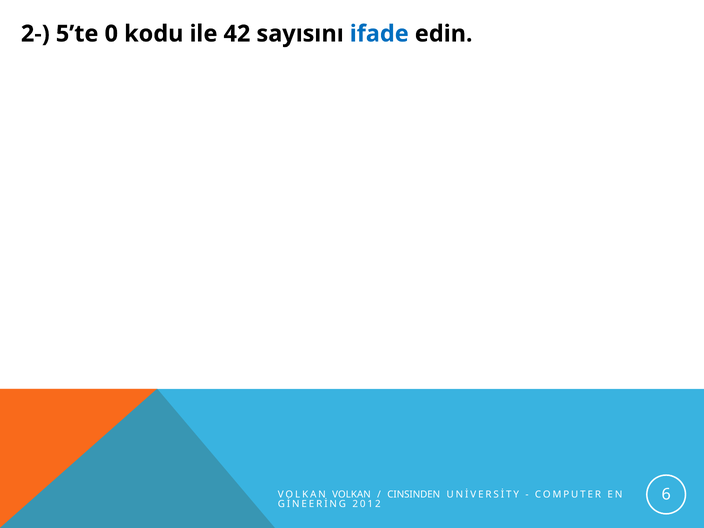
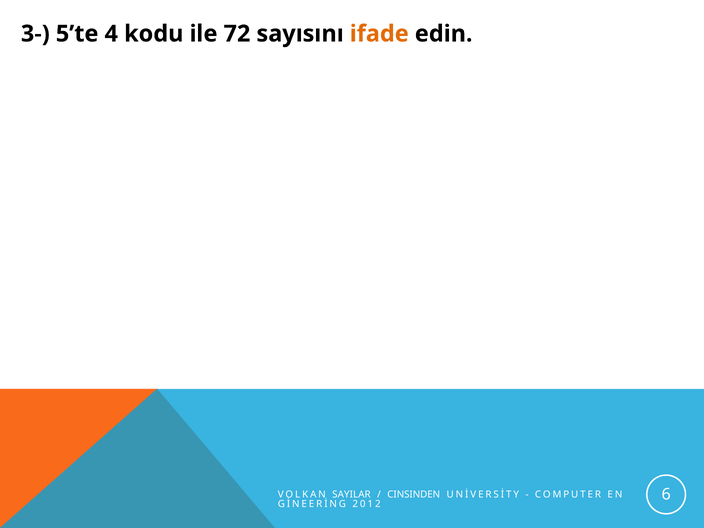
2-: 2- -> 3- (35, 34)
0: 0 -> 4 (111, 34)
42: 42 -> 72 (237, 34)
ifade colour: blue -> orange (379, 34)
VOLKAN VOLKAN: VOLKAN -> SAYILAR (351, 494)
